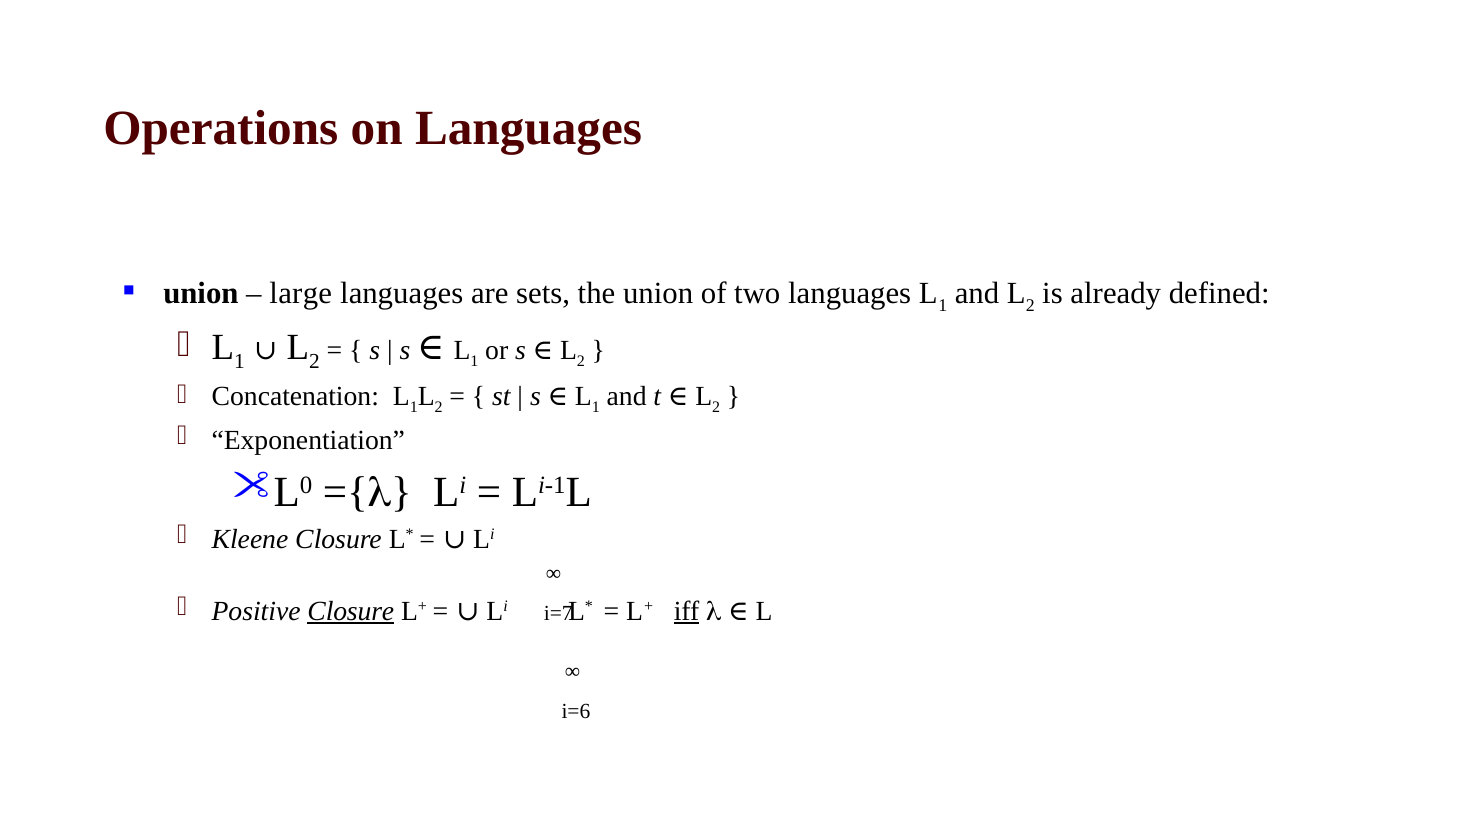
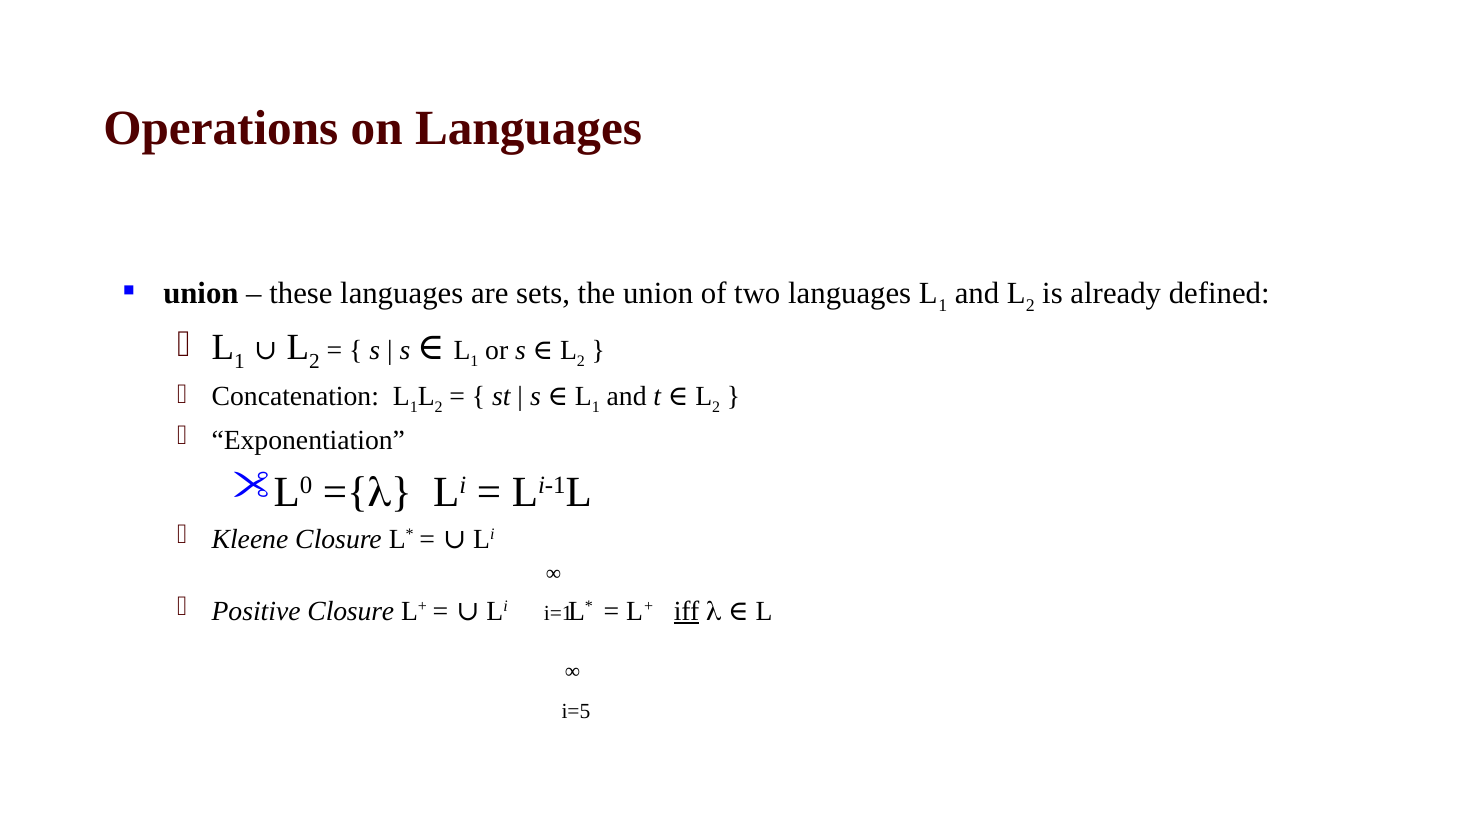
large: large -> these (301, 294)
Closure underline: present -> none (351, 611)
i=7: i=7 -> i=1 (558, 614)
i=6: i=6 -> i=5 (576, 712)
